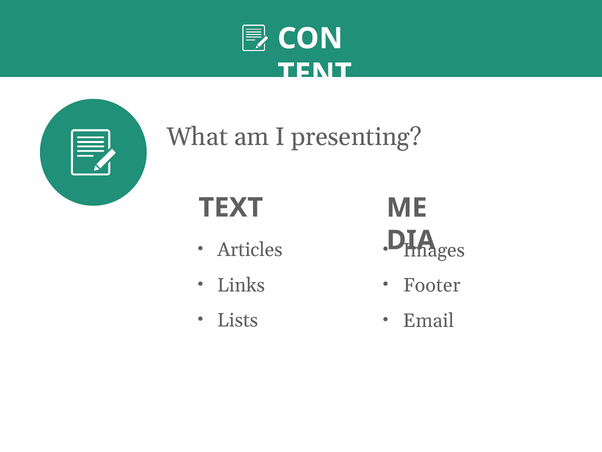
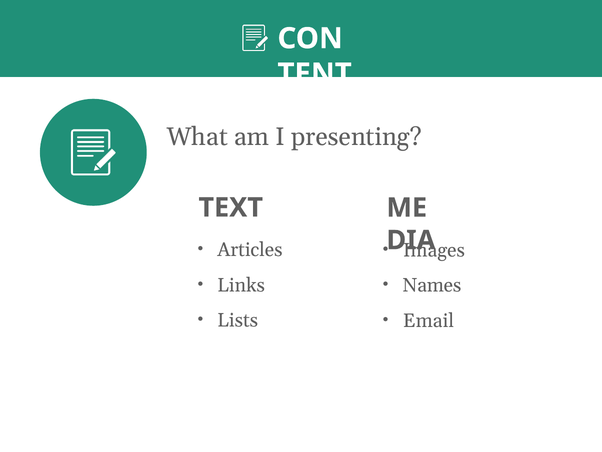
Footer: Footer -> Names (432, 285)
